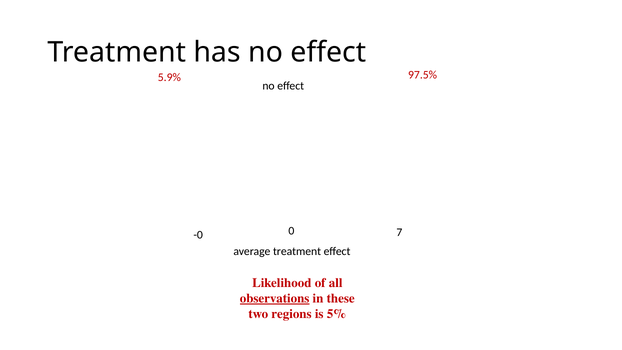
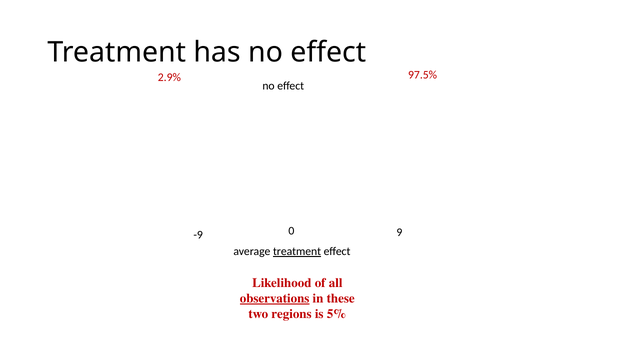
5.9%: 5.9% -> 2.9% (169, 77)
-0: -0 -> -9 (198, 235)
7: 7 -> 9 (399, 232)
treatment underline: none -> present (297, 251)
